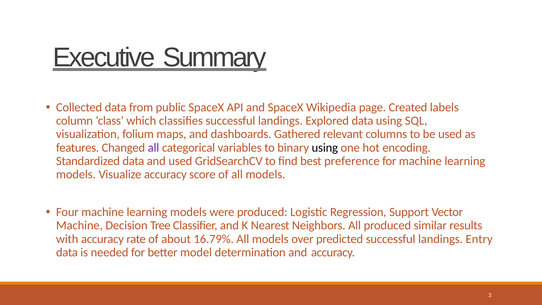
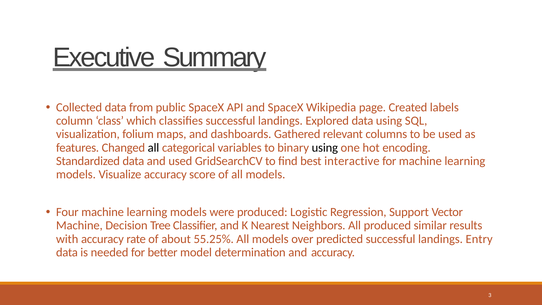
all colour: purple -> black (153, 148)
preference: preference -> interactive (352, 161)
16.79%: 16.79% -> 55.25% (214, 239)
